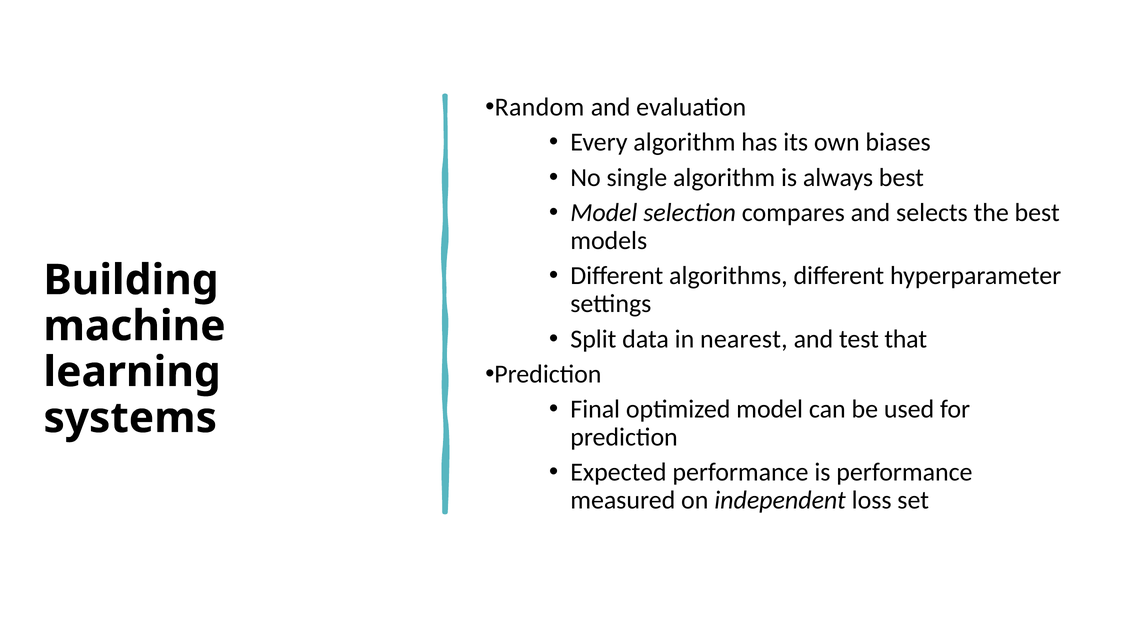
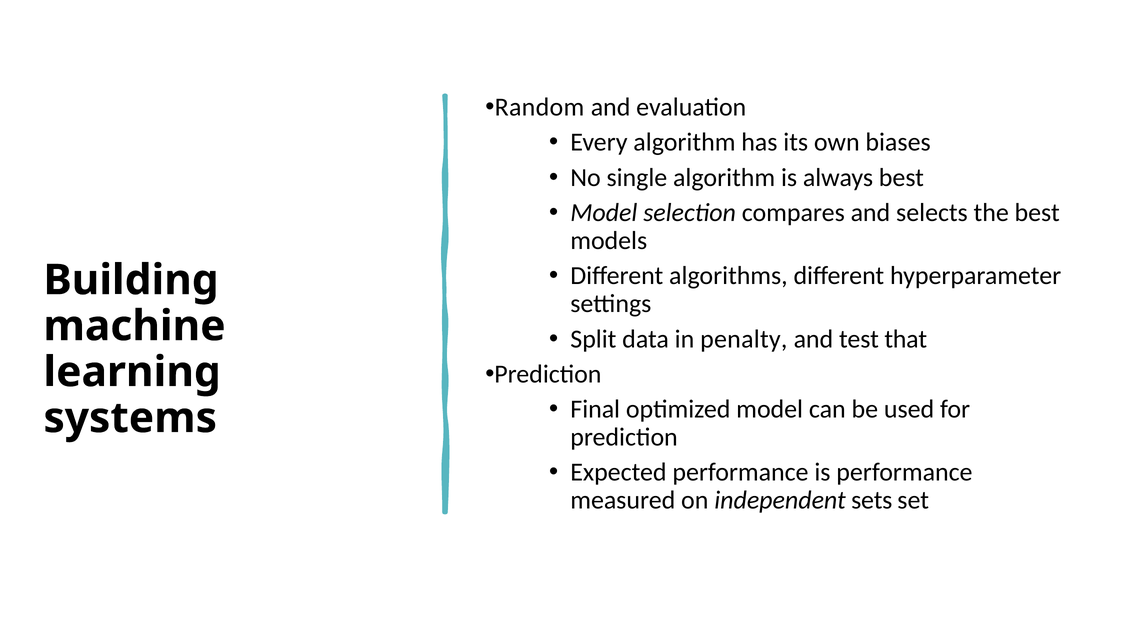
nearest: nearest -> penalty (744, 339)
loss: loss -> sets (872, 500)
